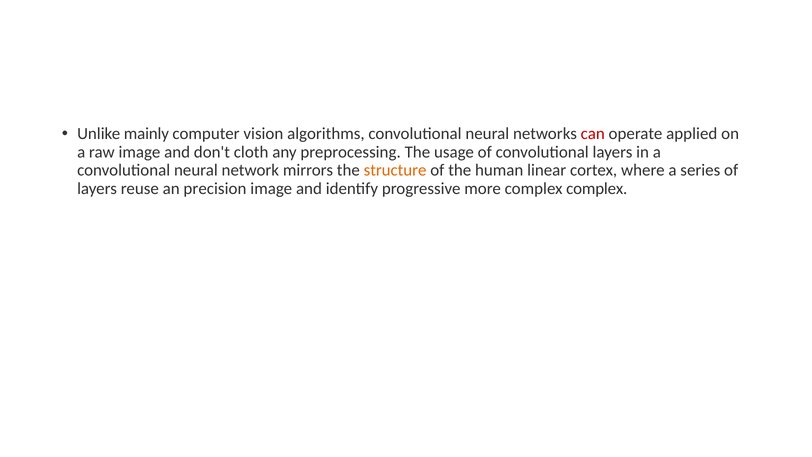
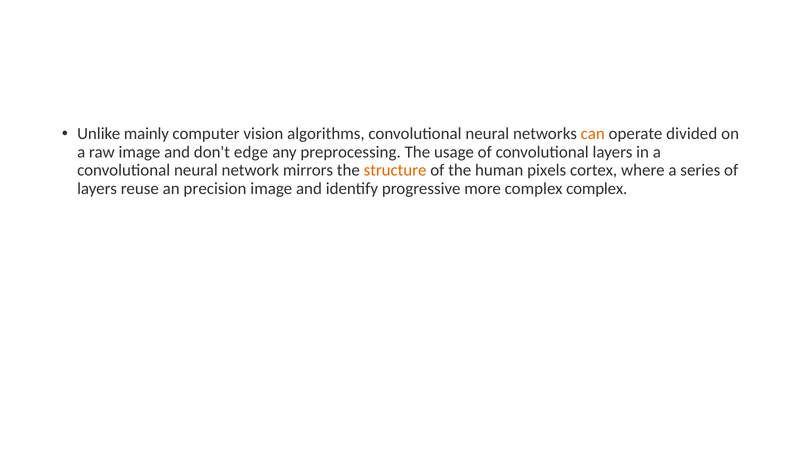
can colour: red -> orange (593, 134)
applied: applied -> divided (692, 134)
cloth: cloth -> edge (251, 152)
linear: linear -> pixels (547, 170)
